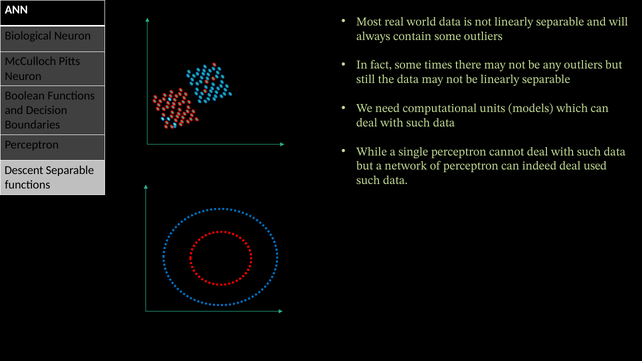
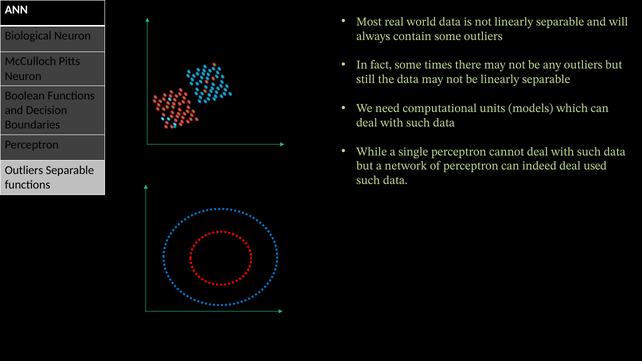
Descent: Descent -> Outliers (24, 170)
